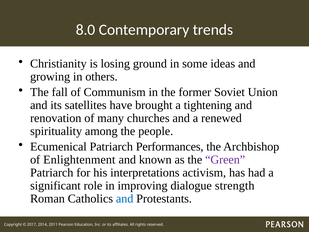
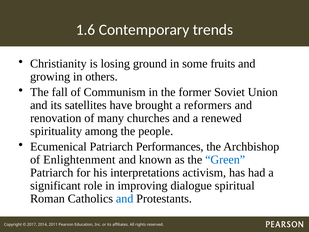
8.0: 8.0 -> 1.6 (86, 30)
ideas: ideas -> fruits (223, 64)
tightening: tightening -> reformers (208, 105)
Green colour: purple -> blue (225, 159)
strength: strength -> spiritual (235, 185)
